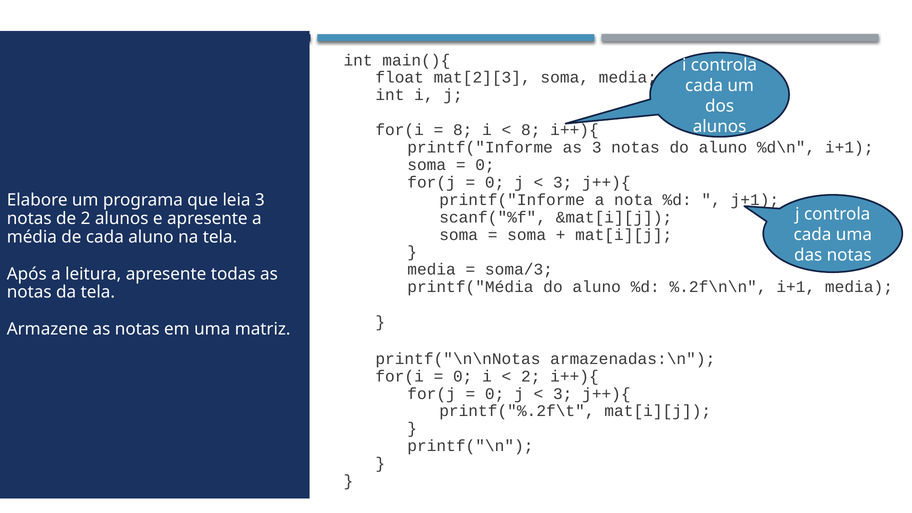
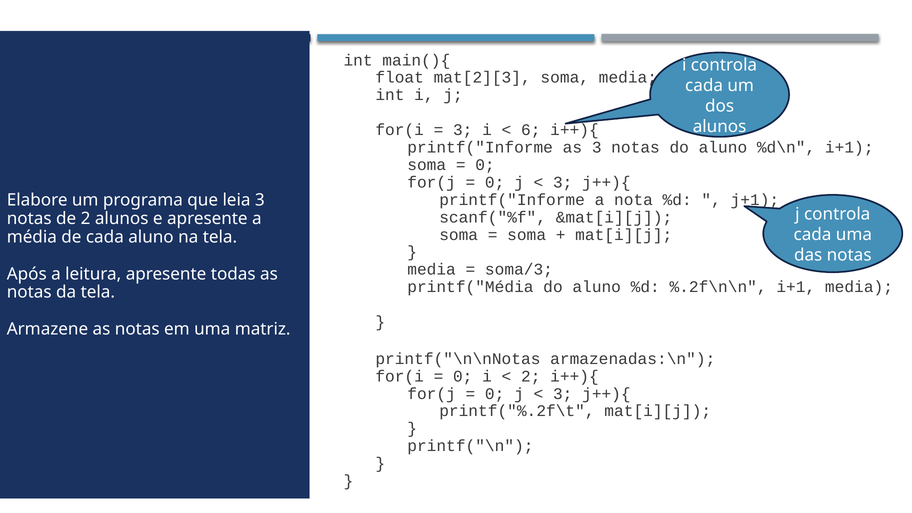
8: 8 -> 3 (463, 130)
8: 8 -> 6 (531, 130)
